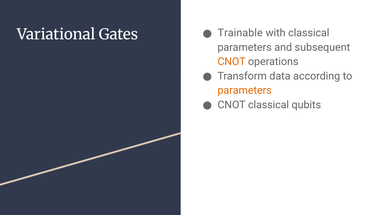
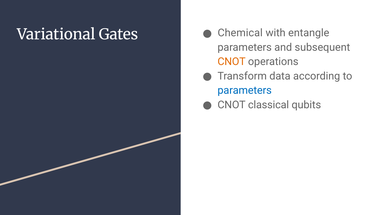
Trainable: Trainable -> Chemical (240, 33)
with classical: classical -> entangle (309, 33)
parameters colour: orange -> blue (245, 91)
